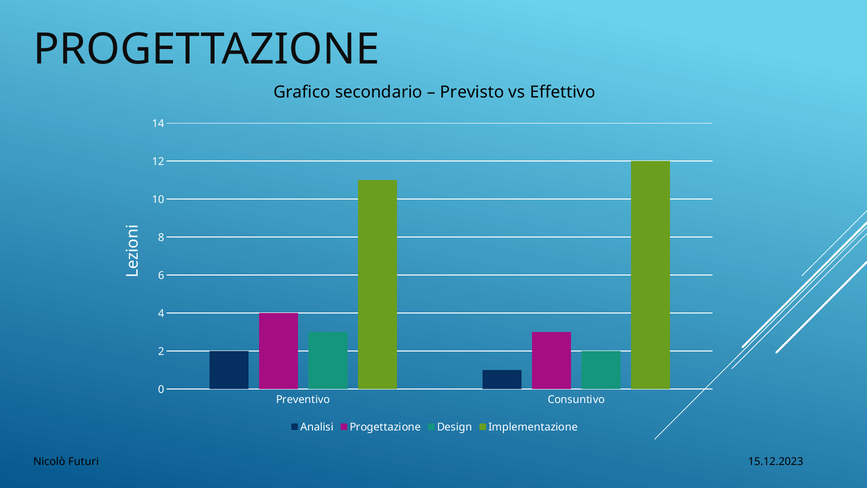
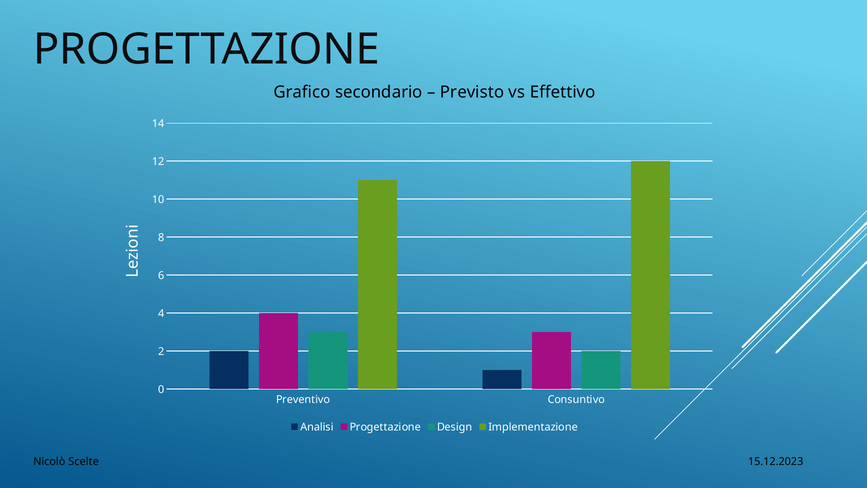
Futuri: Futuri -> Scelte (84, 461)
